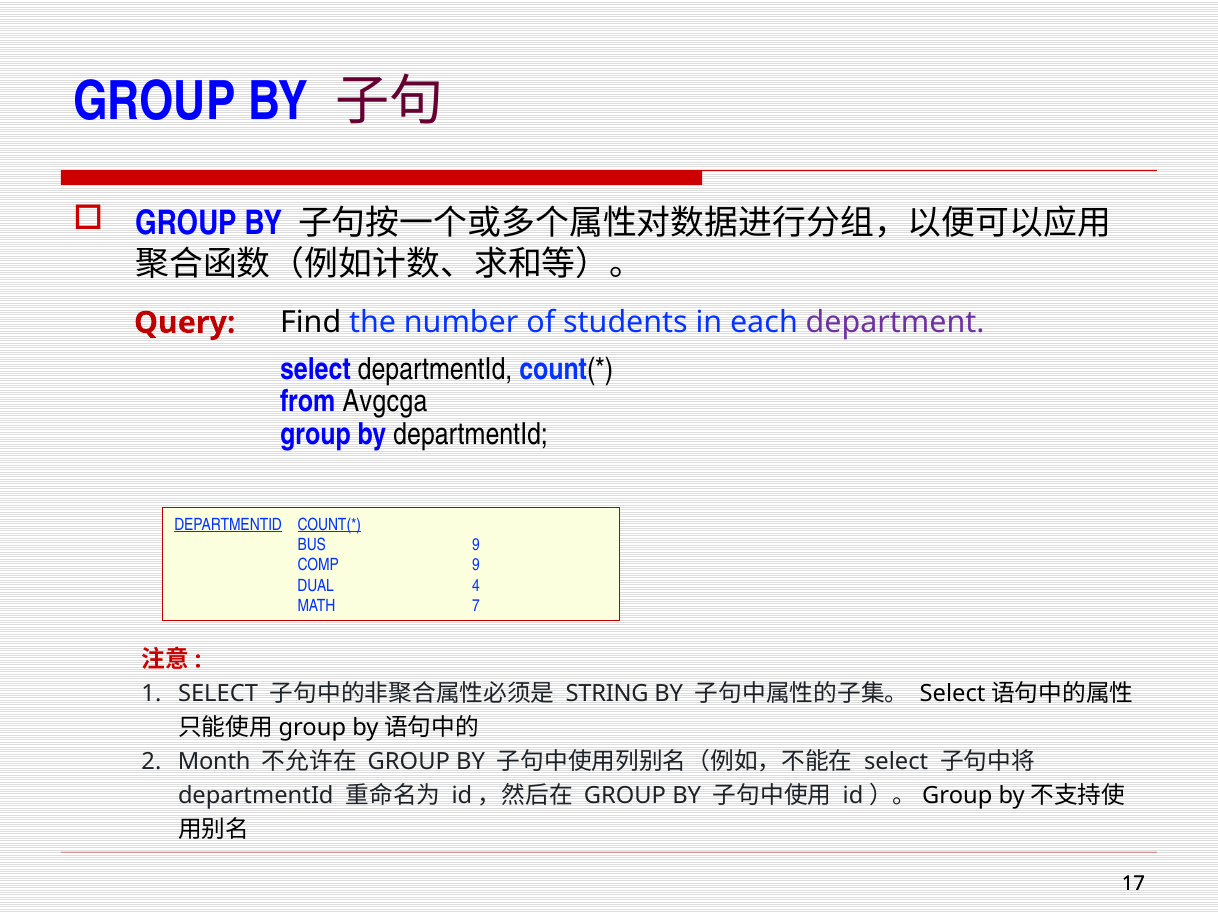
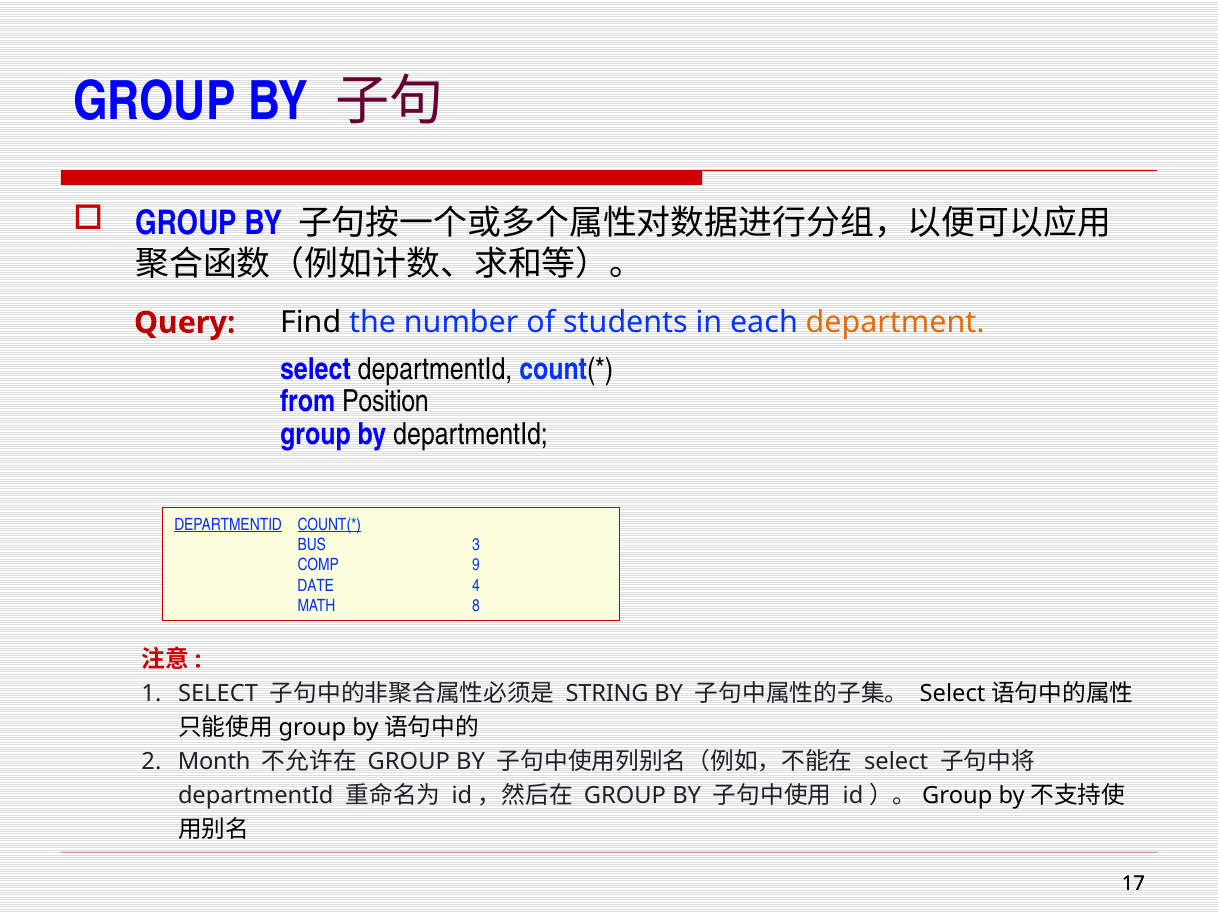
department colour: purple -> orange (895, 323)
Avgcga: Avgcga -> Position (385, 402)
BUS 9: 9 -> 3 (476, 545)
DUAL: DUAL -> DATE (316, 586)
7: 7 -> 8 (476, 606)
